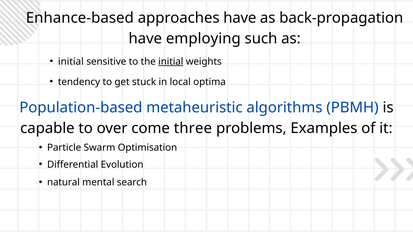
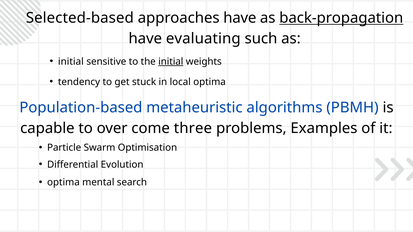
Enhance-based: Enhance-based -> Selected-based (80, 18)
back-propagation underline: none -> present (341, 18)
employing: employing -> evaluating (203, 39)
natural: natural -> optima (63, 183)
